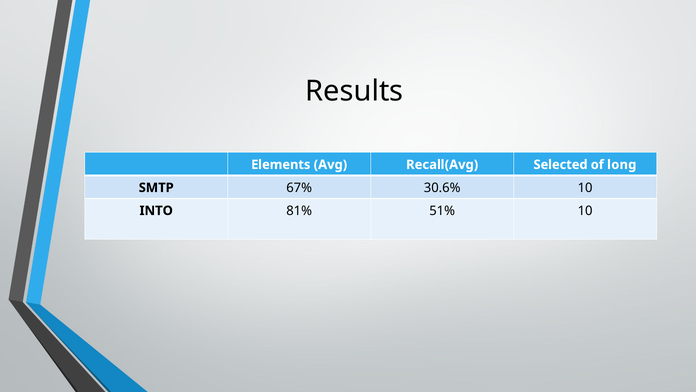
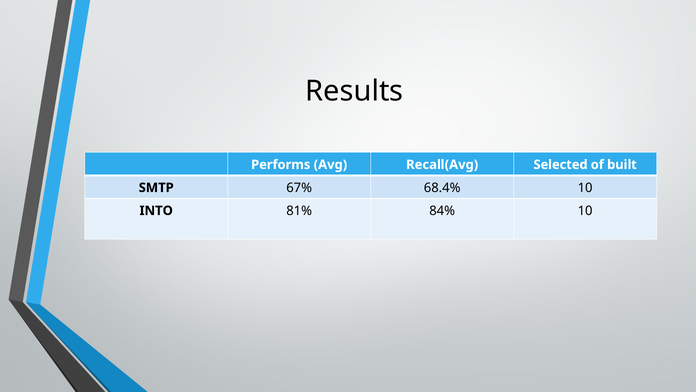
Elements: Elements -> Performs (281, 164)
long: long -> built (622, 164)
30.6%: 30.6% -> 68.4% (442, 187)
51%: 51% -> 84% (442, 210)
